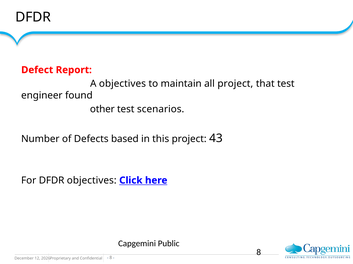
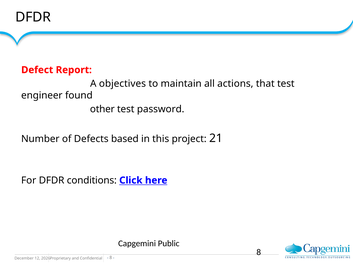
all project: project -> actions (235, 84)
scenarios: scenarios -> password (161, 109)
43: 43 -> 21 (216, 139)
DFDR objectives: objectives -> conditions (92, 181)
